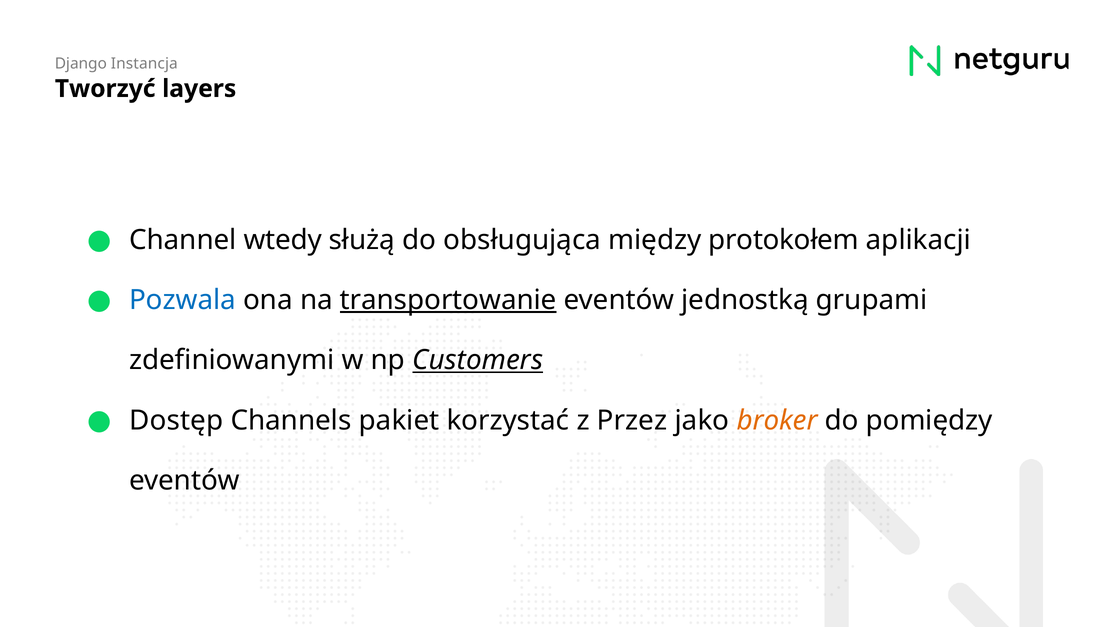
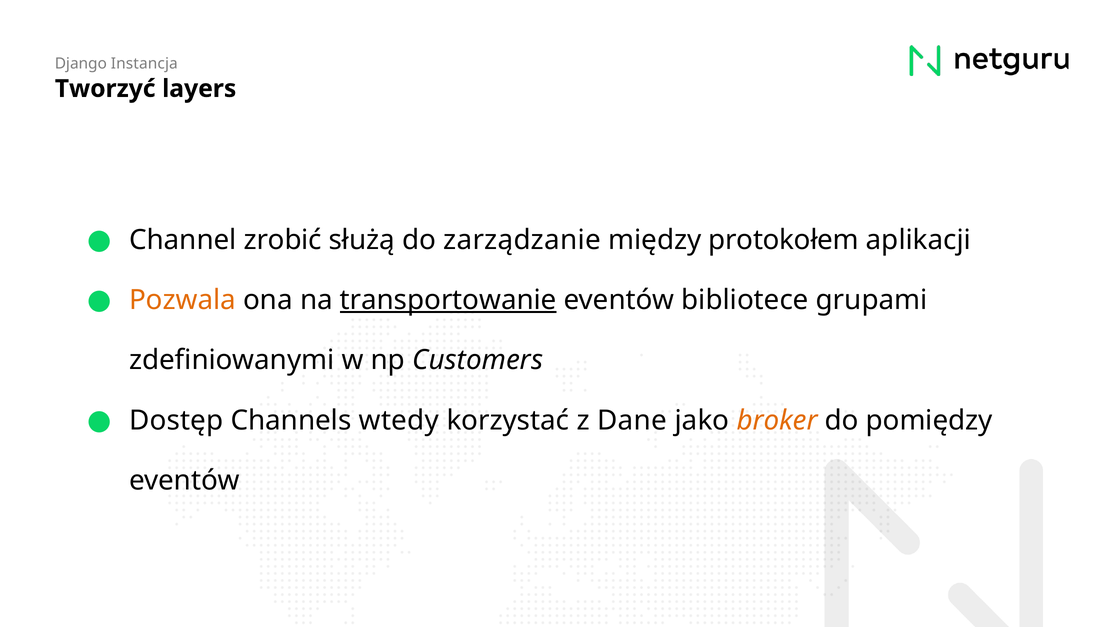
wtedy: wtedy -> zrobić (283, 240)
obsługująca: obsługująca -> zarządzanie (522, 240)
Pozwala colour: blue -> orange (183, 300)
jednostką: jednostką -> bibliotece (745, 300)
Customers underline: present -> none (478, 360)
pakiet: pakiet -> wtedy (399, 420)
Przez: Przez -> Dane (632, 420)
